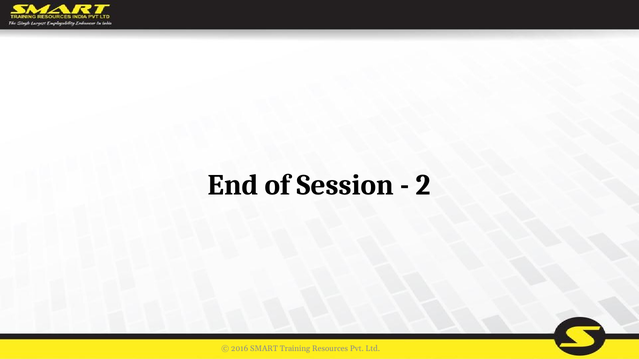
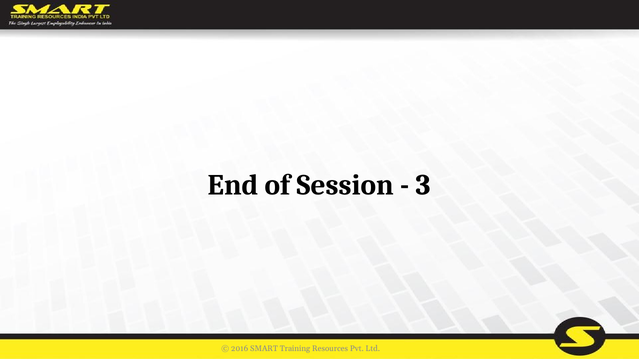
2: 2 -> 3 (423, 185)
